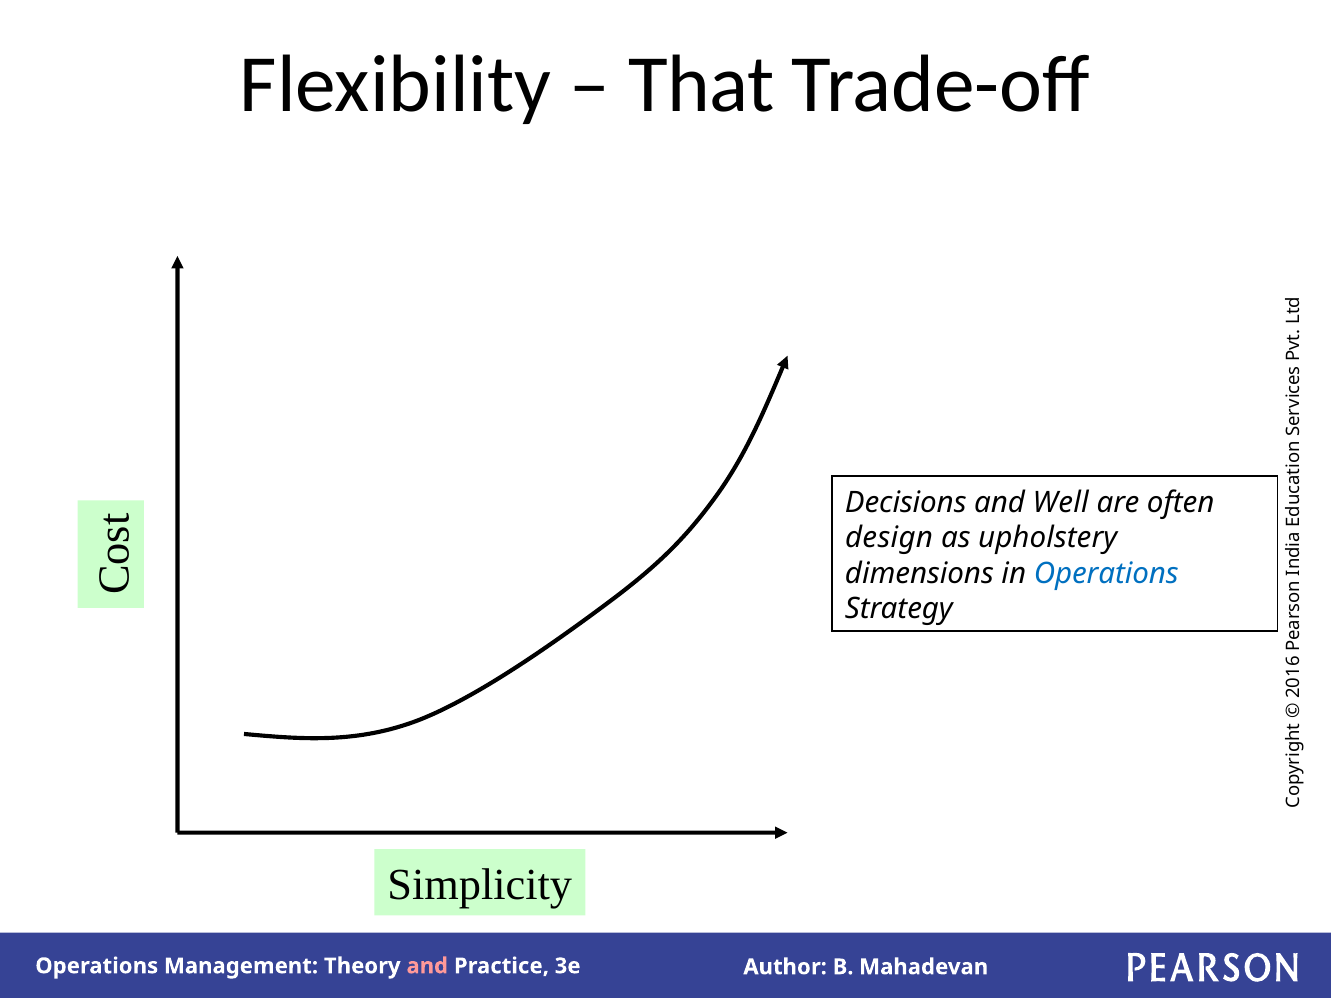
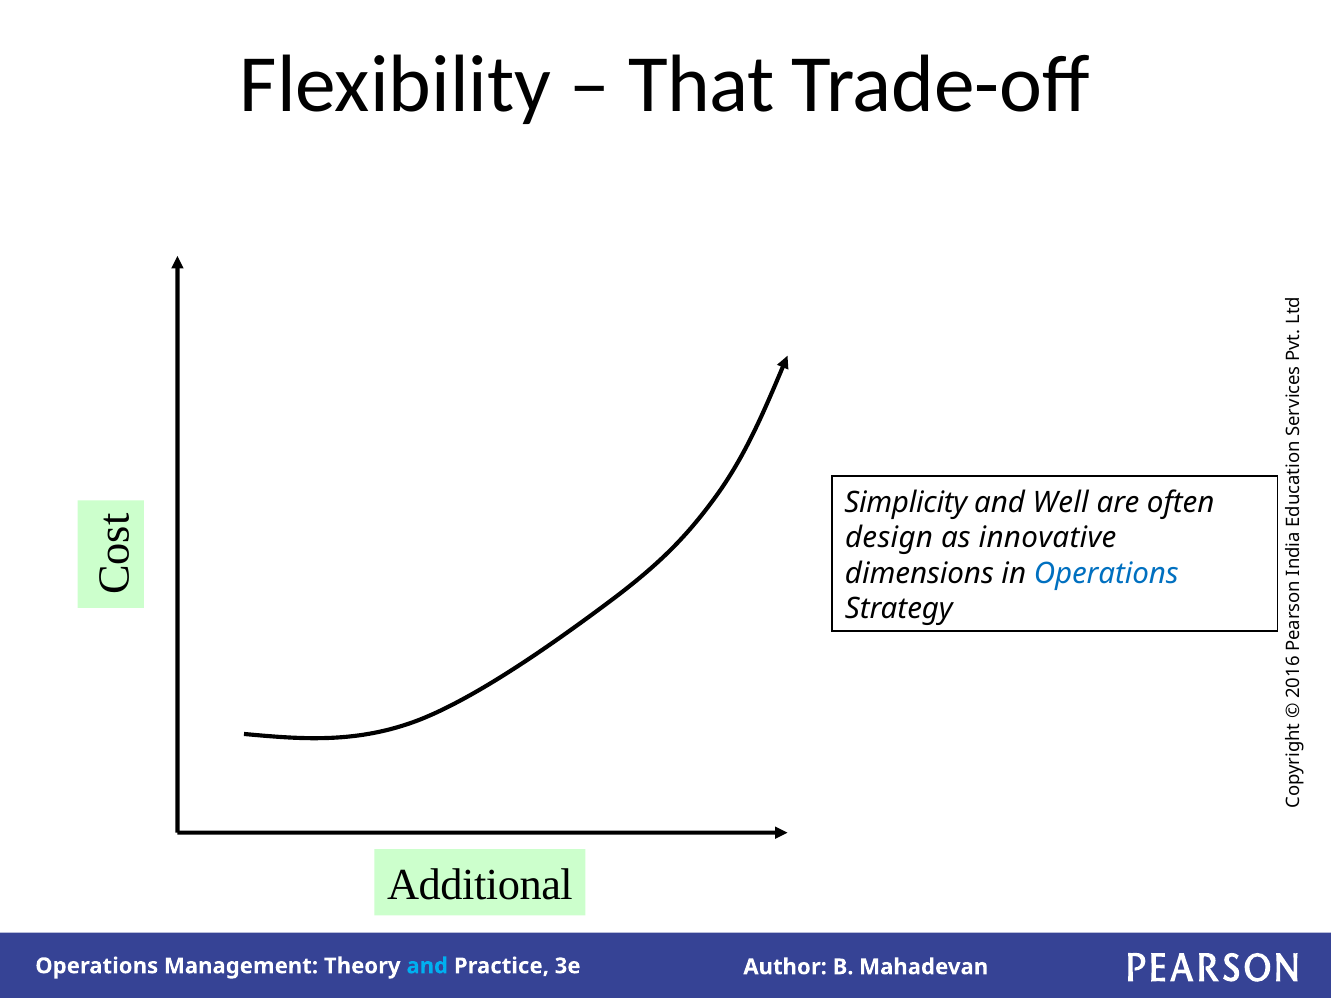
Decisions: Decisions -> Simplicity (906, 503)
upholstery: upholstery -> innovative (1048, 538)
Simplicity: Simplicity -> Additional (480, 886)
and colour: pink -> light blue (427, 966)
